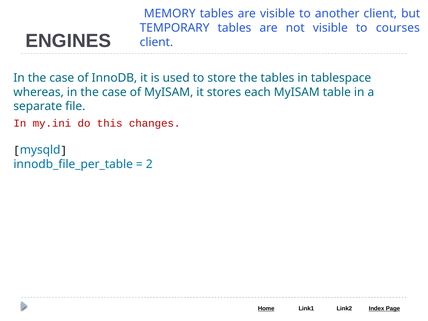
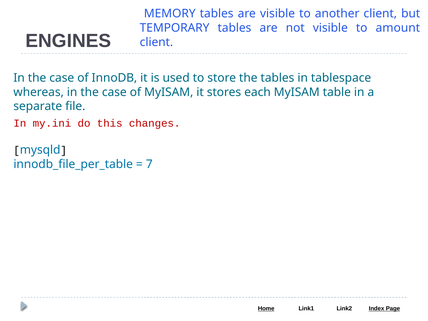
courses: courses -> amount (398, 28)
2: 2 -> 7 (149, 164)
